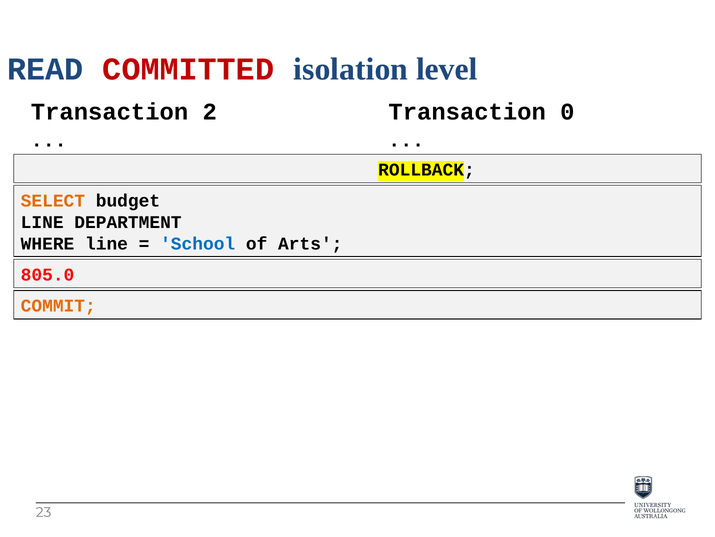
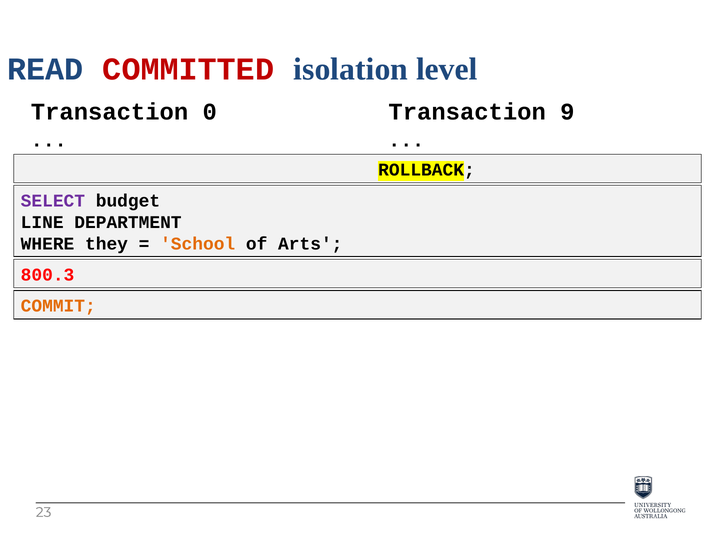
2: 2 -> 0 (210, 112)
0: 0 -> 9 (567, 112)
SELECT colour: orange -> purple (53, 200)
WHERE line: line -> they (107, 243)
School colour: blue -> orange (198, 243)
805.0: 805.0 -> 800.3 (48, 274)
